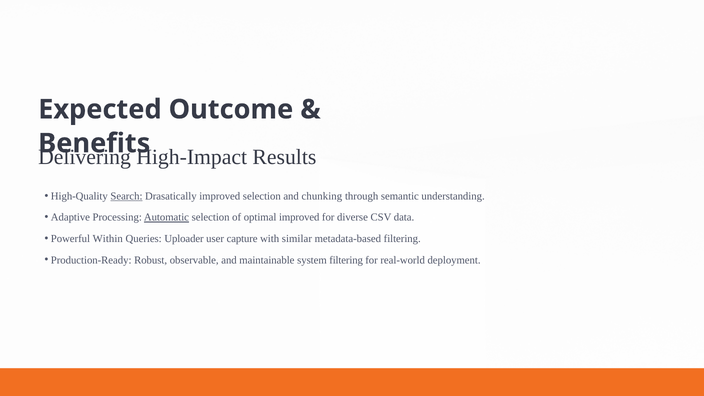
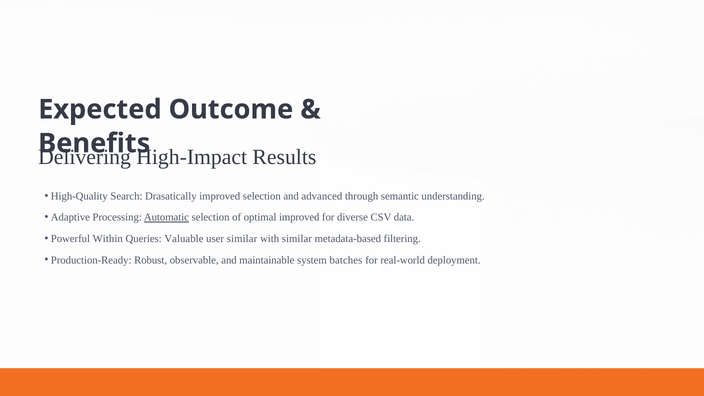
Search underline: present -> none (126, 196)
chunking: chunking -> advanced (322, 196)
Uploader: Uploader -> Valuable (184, 239)
user capture: capture -> similar (242, 239)
system filtering: filtering -> batches (346, 260)
